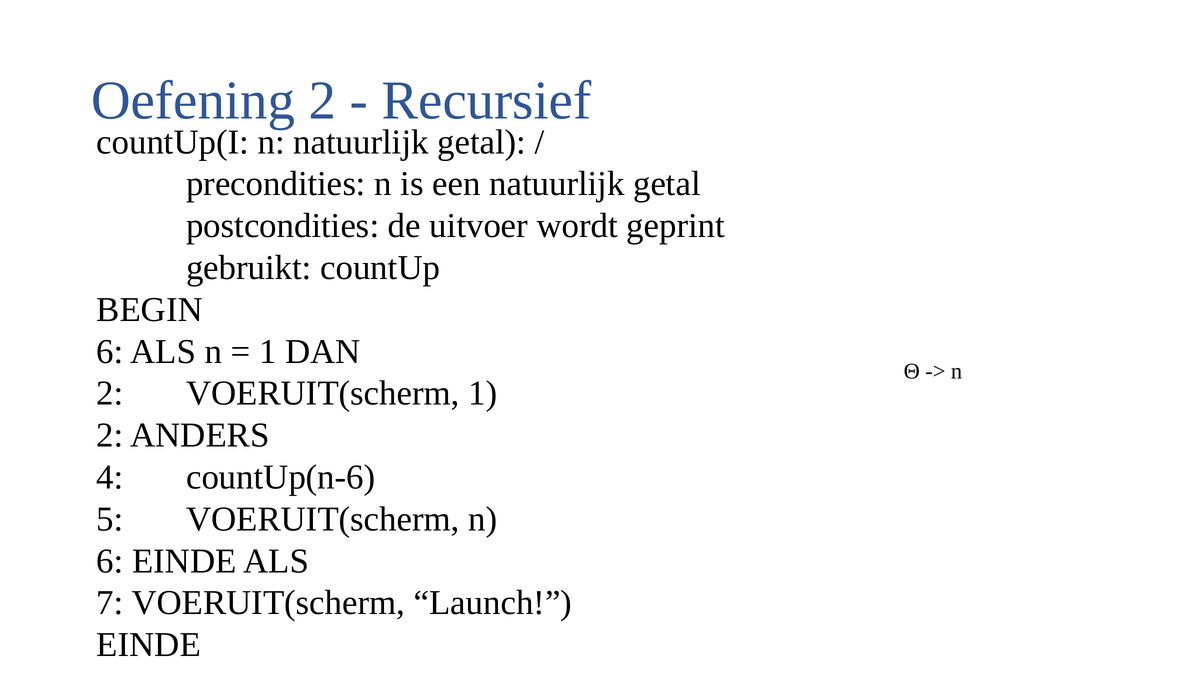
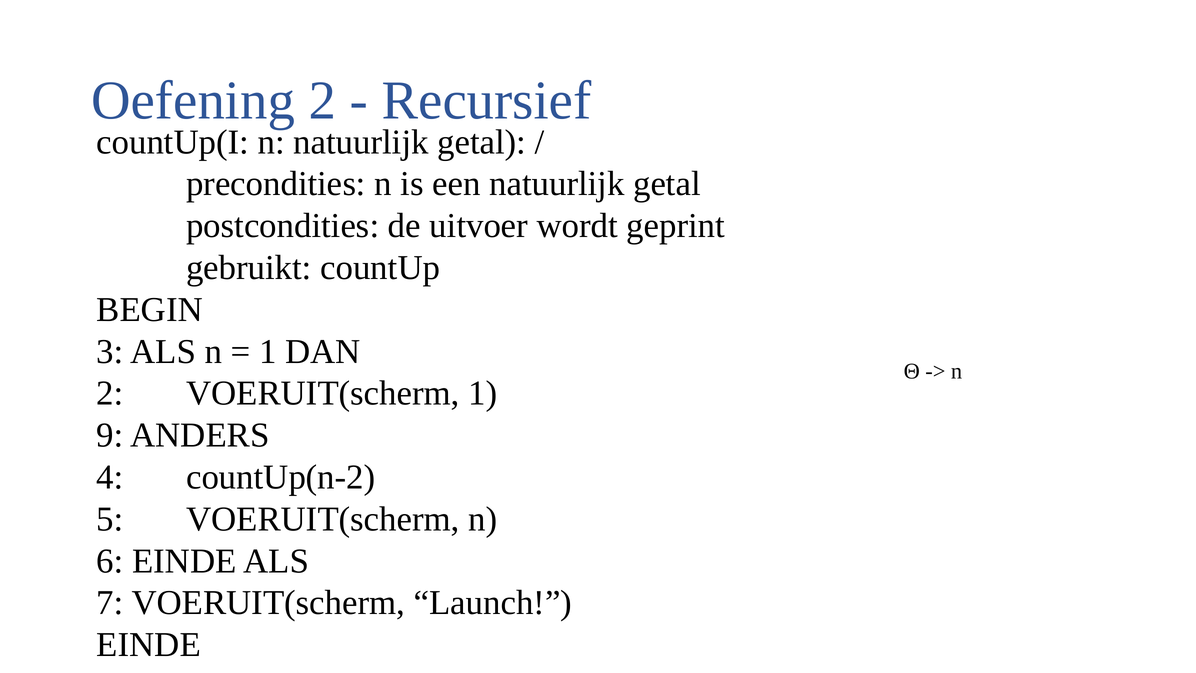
6: 6 -> 3 (110, 351)
2: 2 -> 9 (110, 435)
countUp(n-6: countUp(n-6 -> countUp(n-2 (281, 477)
